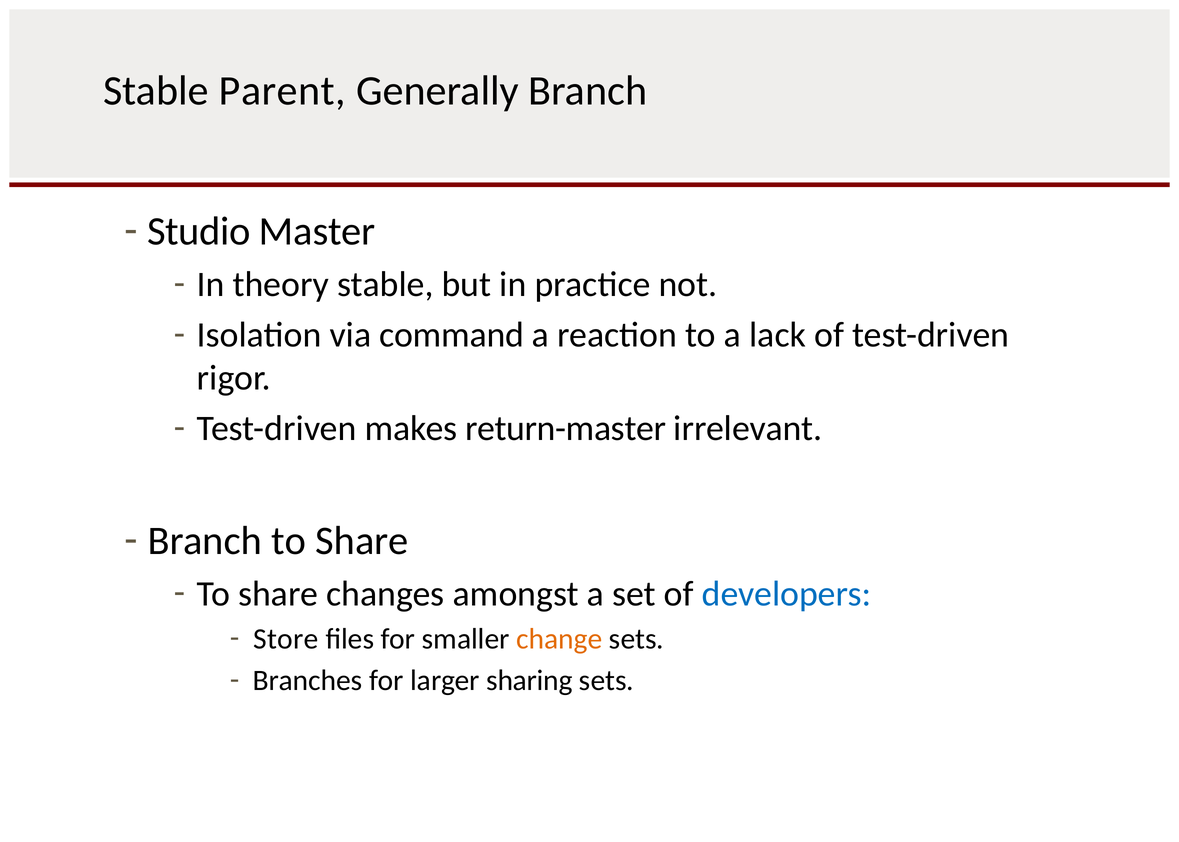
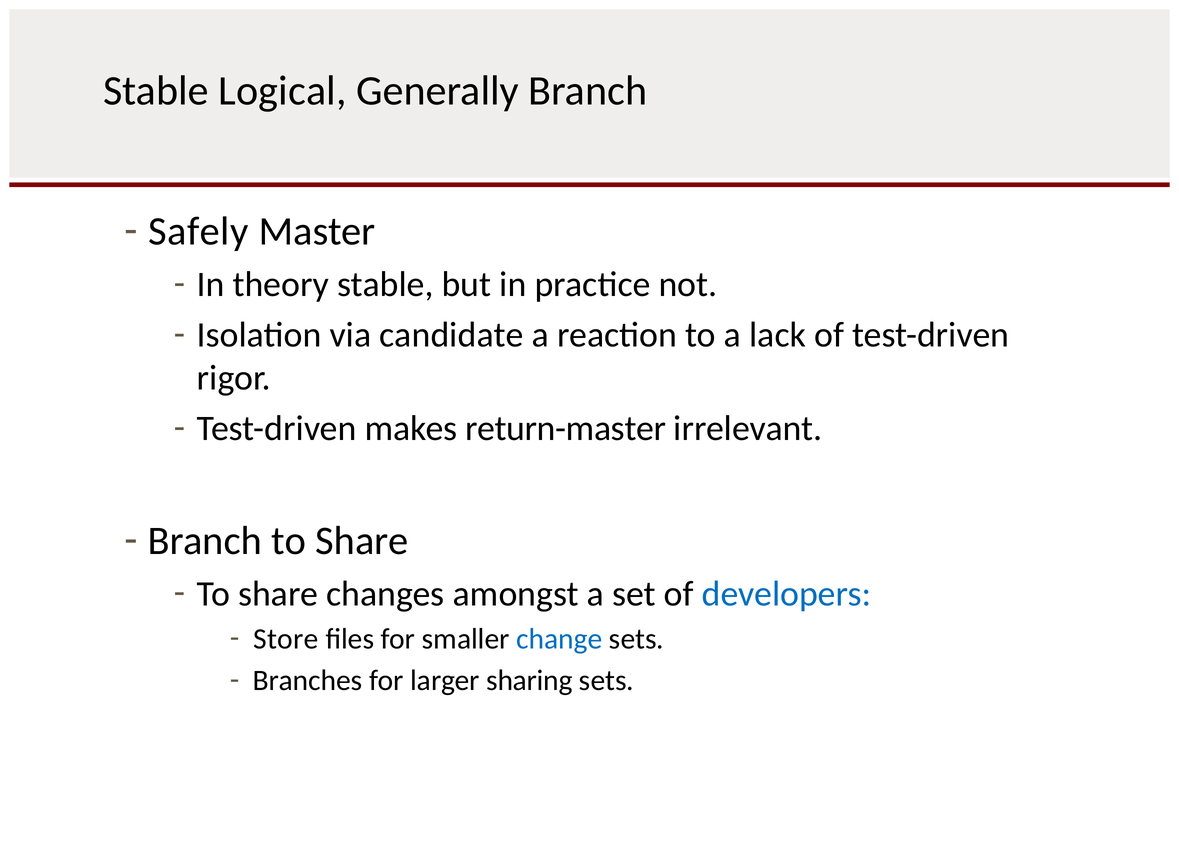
Parent: Parent -> Logical (282, 91)
Studio: Studio -> Safely (198, 232)
command: command -> candidate (452, 335)
change colour: orange -> blue (559, 639)
